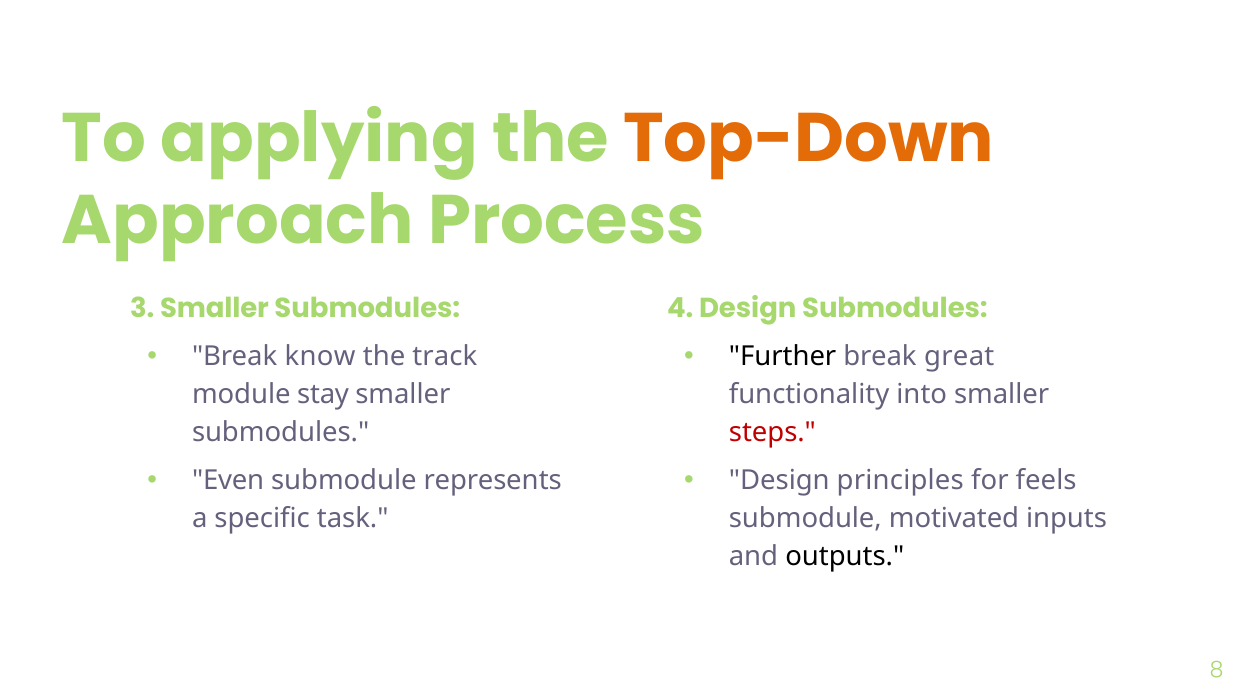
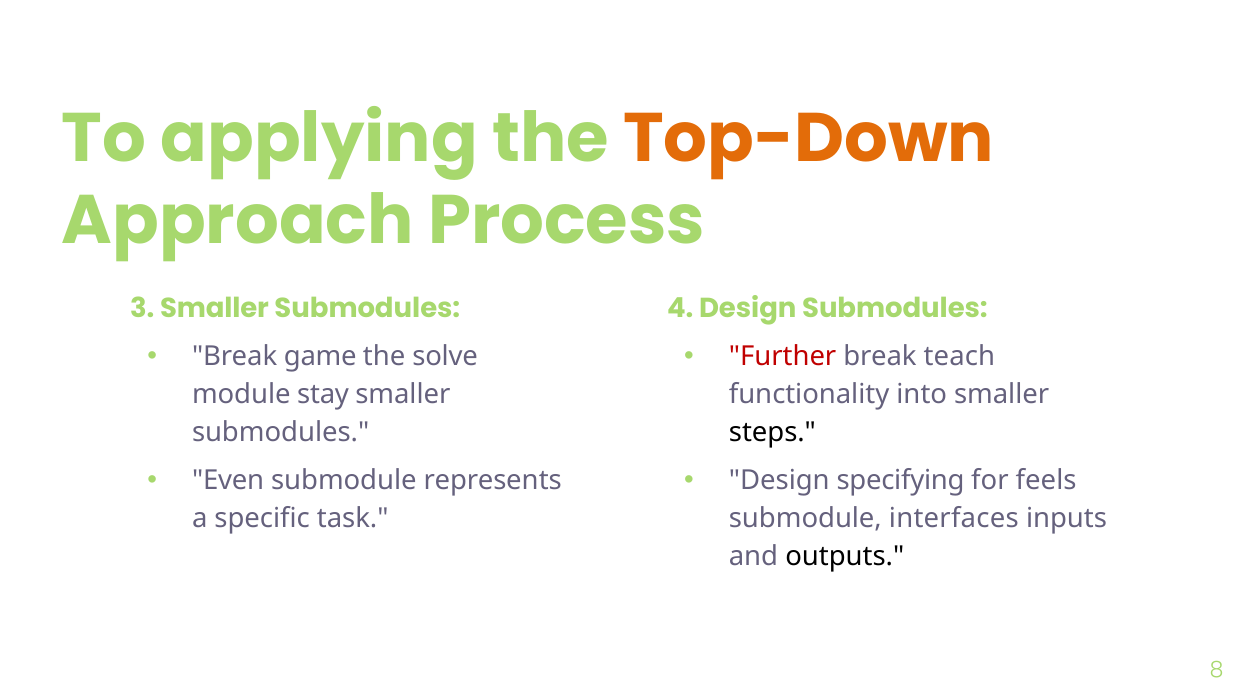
know: know -> game (320, 357)
track: track -> solve (445, 357)
Further colour: black -> red (783, 357)
great: great -> teach (959, 357)
steps colour: red -> black (772, 433)
principles: principles -> specifying (901, 481)
motivated: motivated -> interfaces (954, 519)
